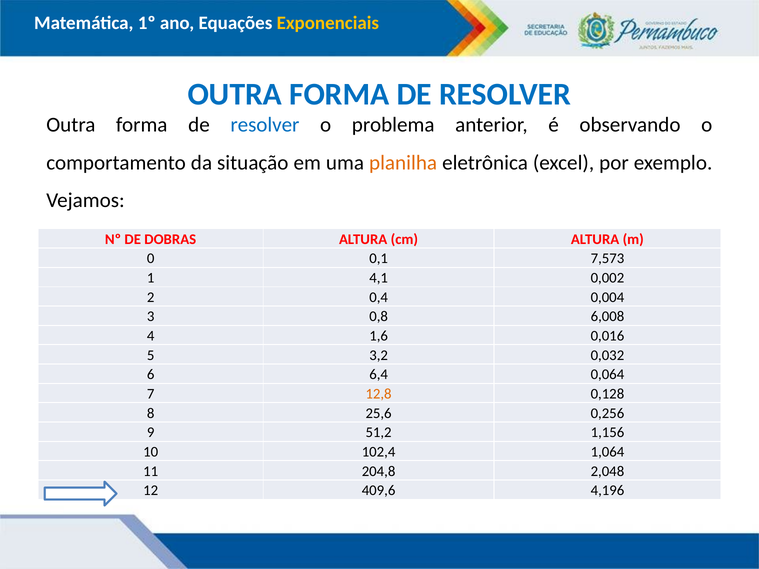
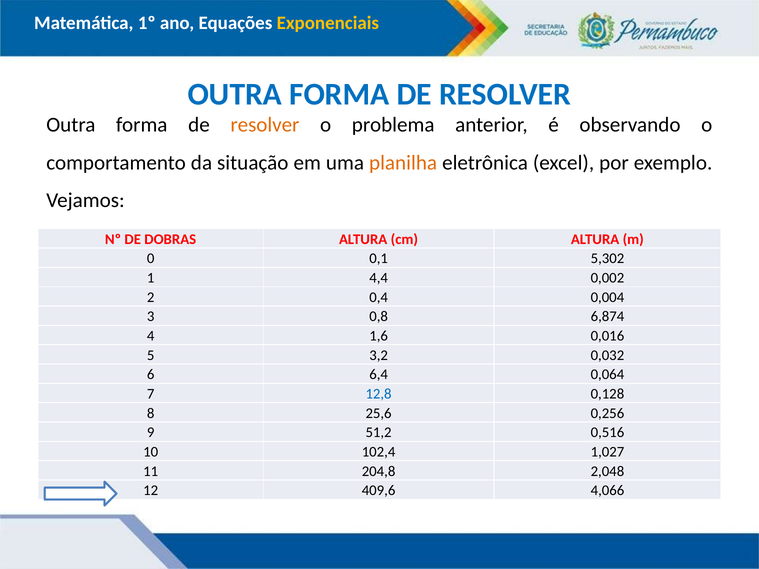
resolver colour: blue -> orange (265, 125)
7,573: 7,573 -> 5,302 (607, 259)
4,1: 4,1 -> 4,4 (379, 278)
6,008: 6,008 -> 6,874 (607, 317)
12,8 colour: orange -> blue (379, 394)
1,156: 1,156 -> 0,516 (607, 433)
1,064: 1,064 -> 1,027 (607, 452)
4,196: 4,196 -> 4,066 (607, 491)
